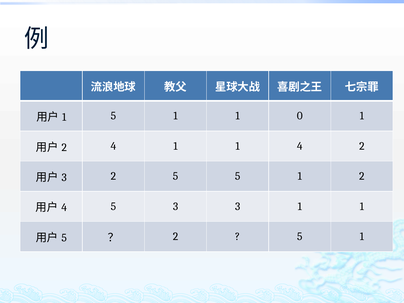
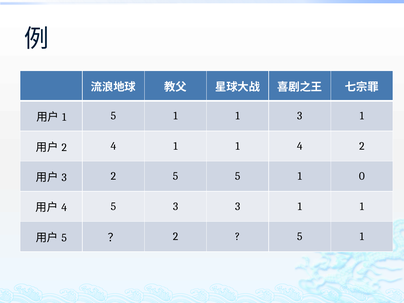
1 0: 0 -> 3 (300, 116)
1 2: 2 -> 0 (362, 176)
